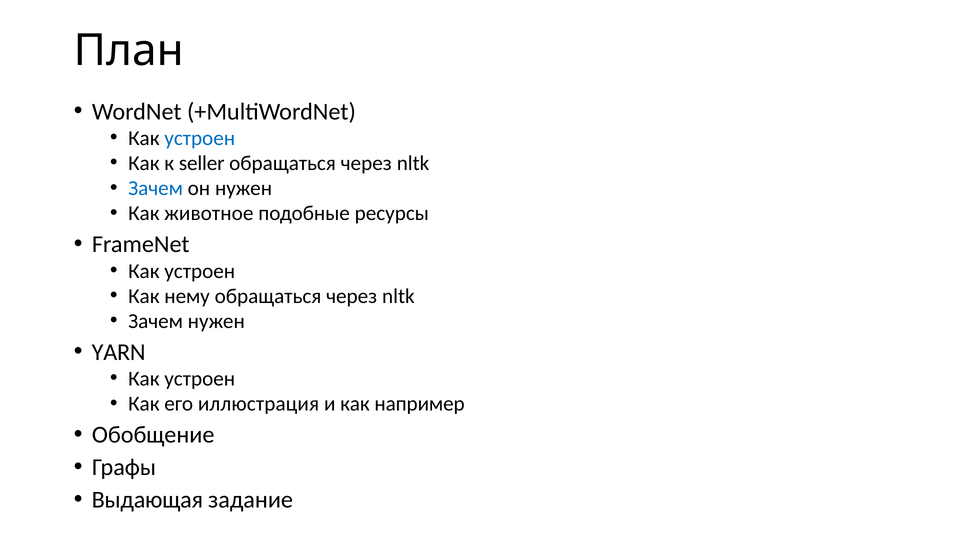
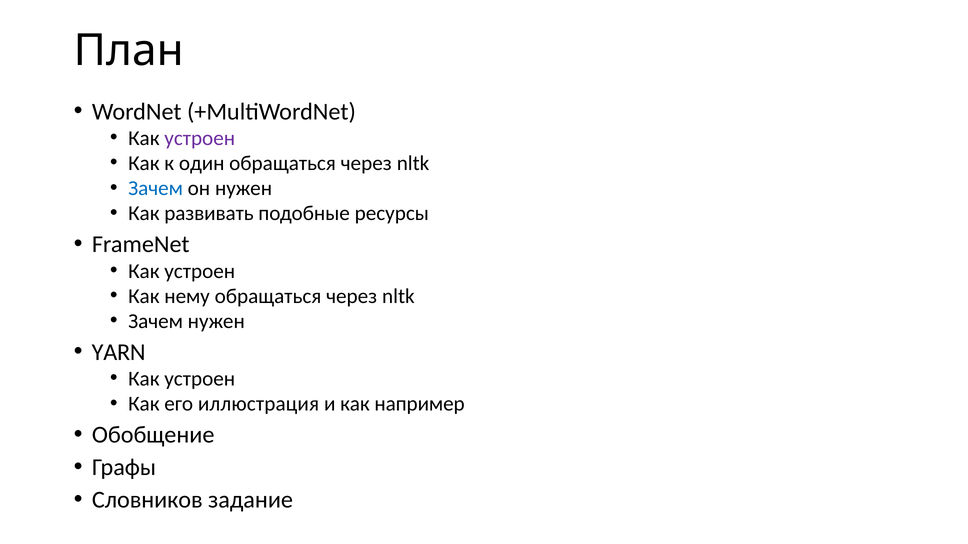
устроен colour: blue -> purple (200, 138)
seller: seller -> один (202, 163)
животное: животное -> развивать (209, 214)
Выдающая: Выдающая -> Словников (147, 500)
